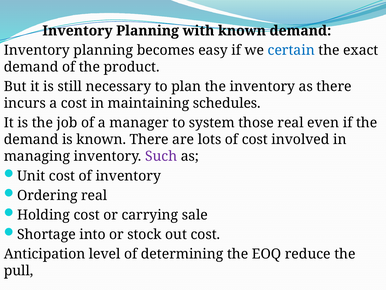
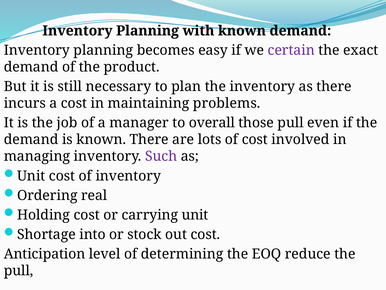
certain colour: blue -> purple (291, 50)
schedules: schedules -> problems (227, 103)
system: system -> overall (212, 123)
those real: real -> pull (291, 123)
carrying sale: sale -> unit (195, 215)
